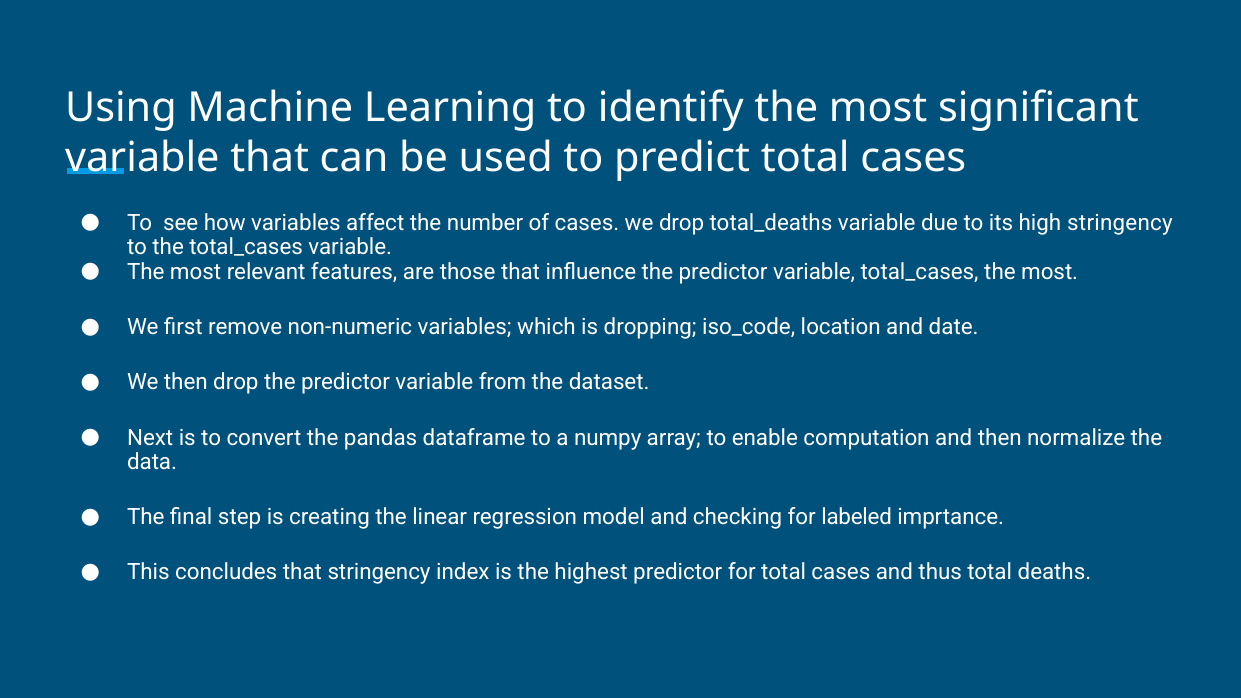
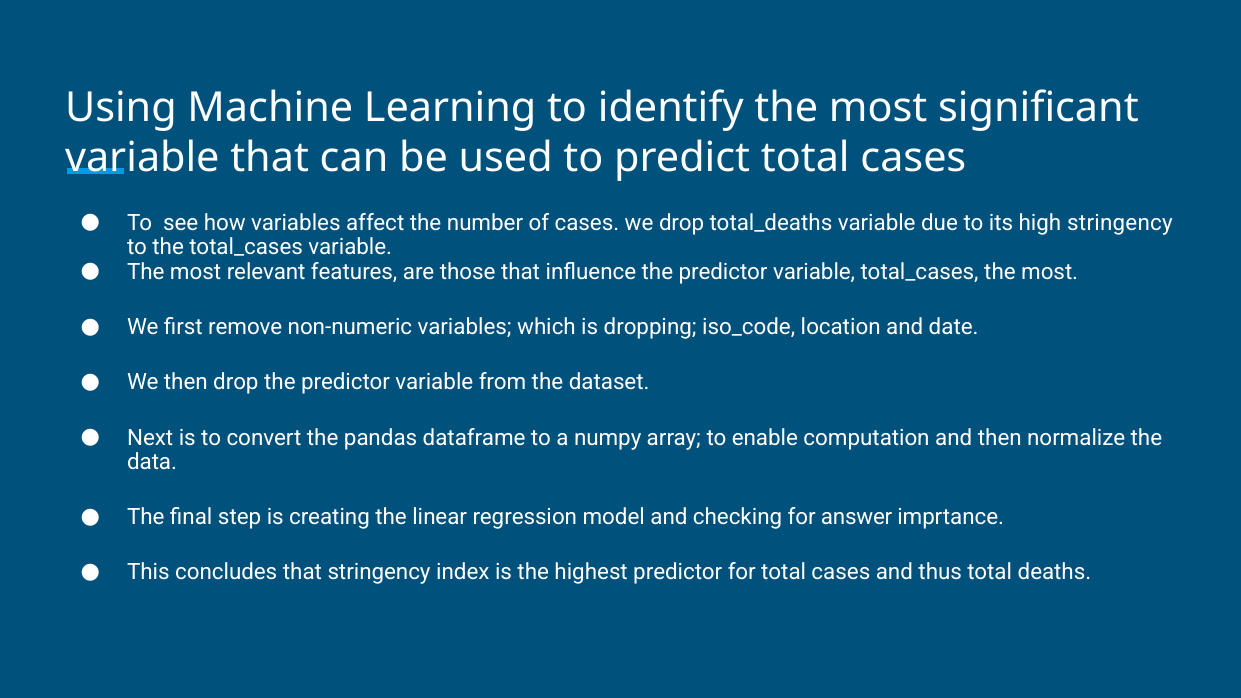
labeled: labeled -> answer (857, 517)
